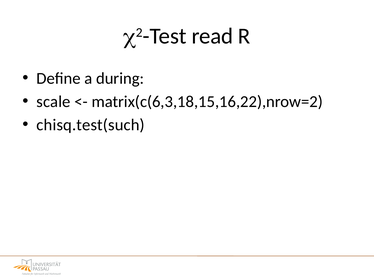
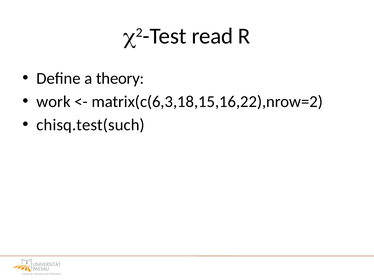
during: during -> theory (120, 78)
scale: scale -> work (54, 102)
